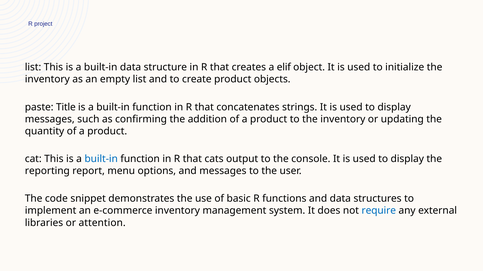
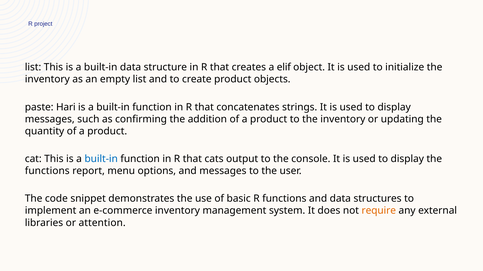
Title: Title -> Hari (66, 107)
reporting: reporting -> functions (47, 171)
require colour: blue -> orange (379, 211)
